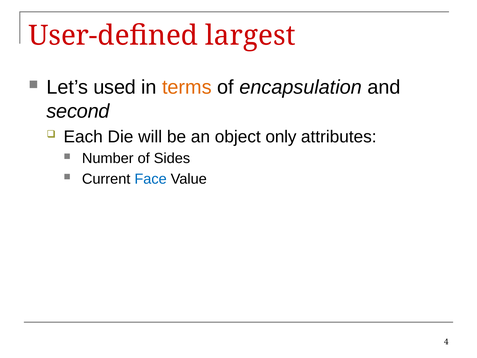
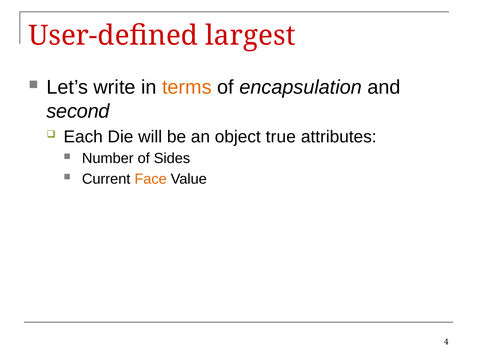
used: used -> write (115, 87)
only: only -> true (281, 137)
Face colour: blue -> orange (151, 179)
